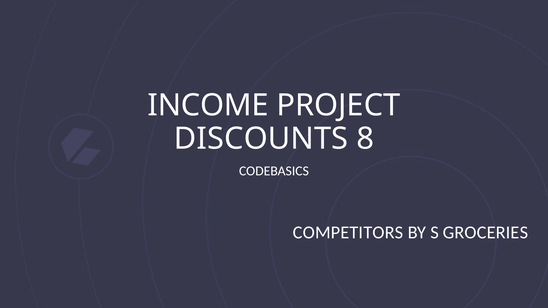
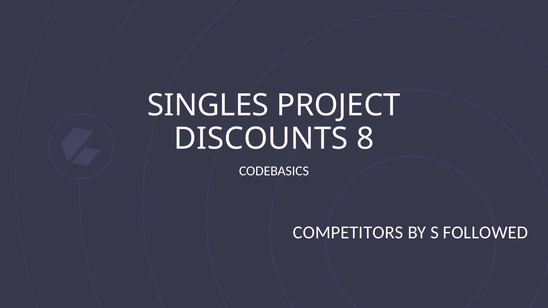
INCOME: INCOME -> SINGLES (208, 106)
GROCERIES: GROCERIES -> FOLLOWED (486, 233)
